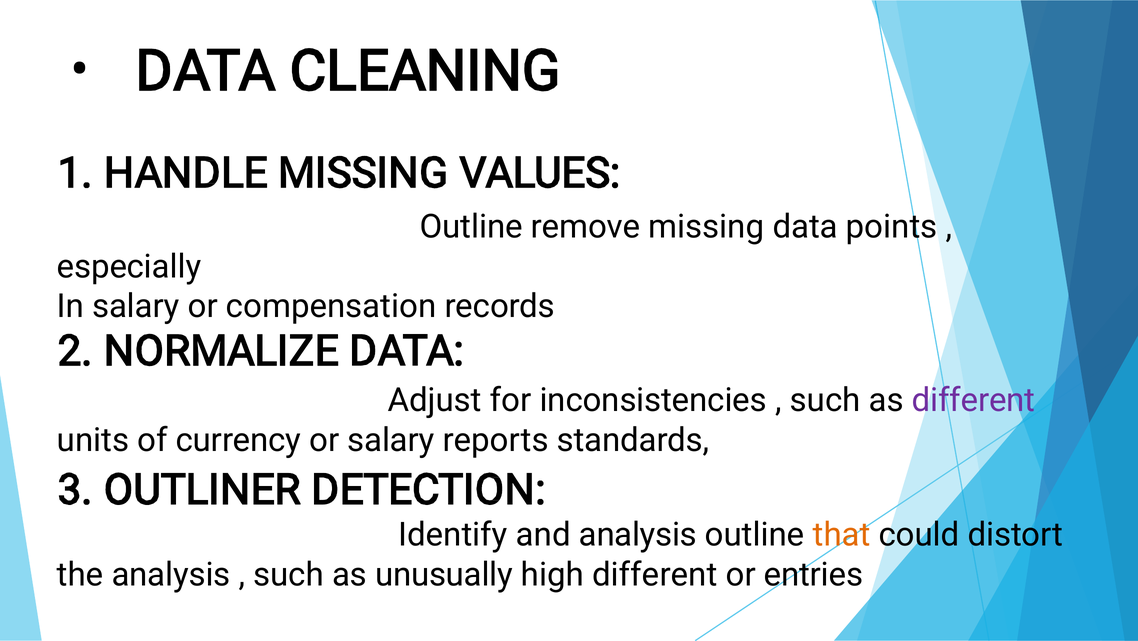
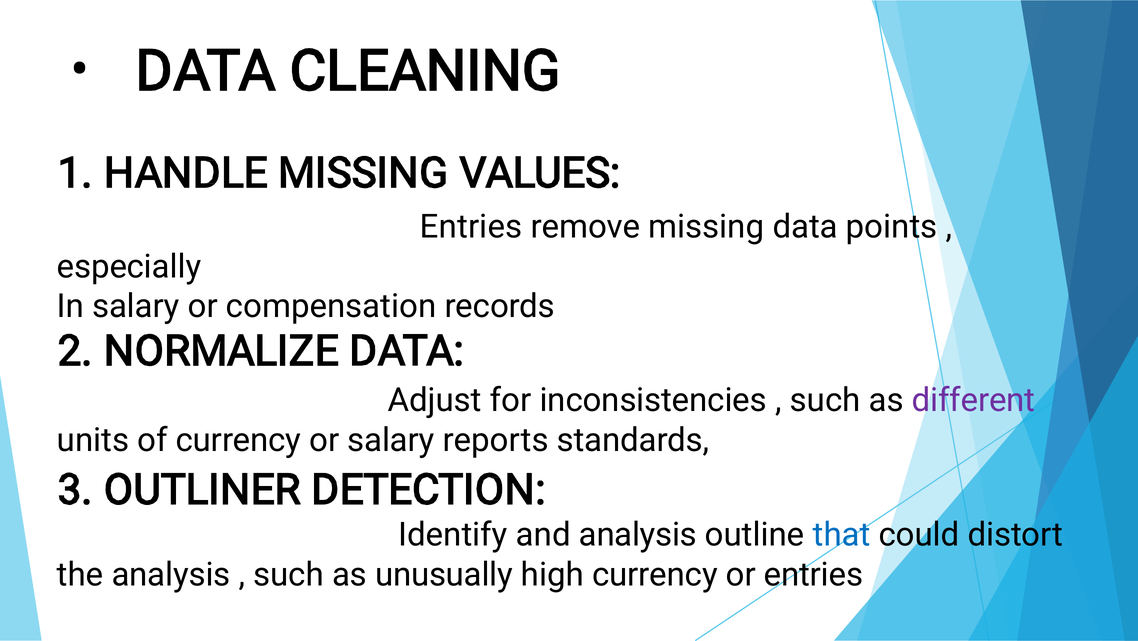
Outline: Outline -> Entries (471, 227)
that colour: orange -> blue (842, 535)
high different: different -> currency (655, 575)
